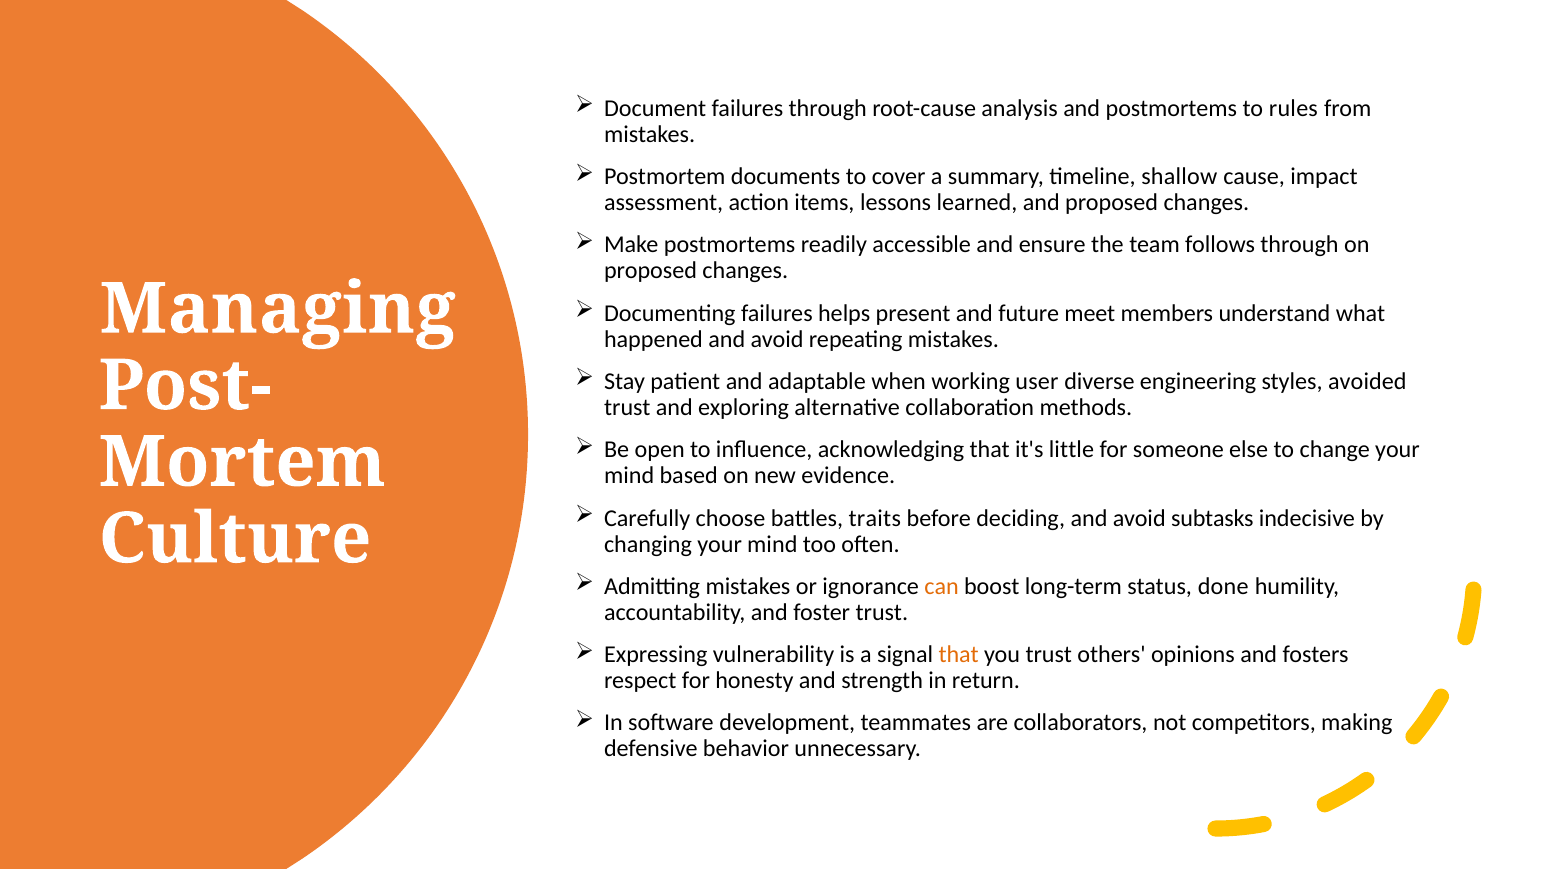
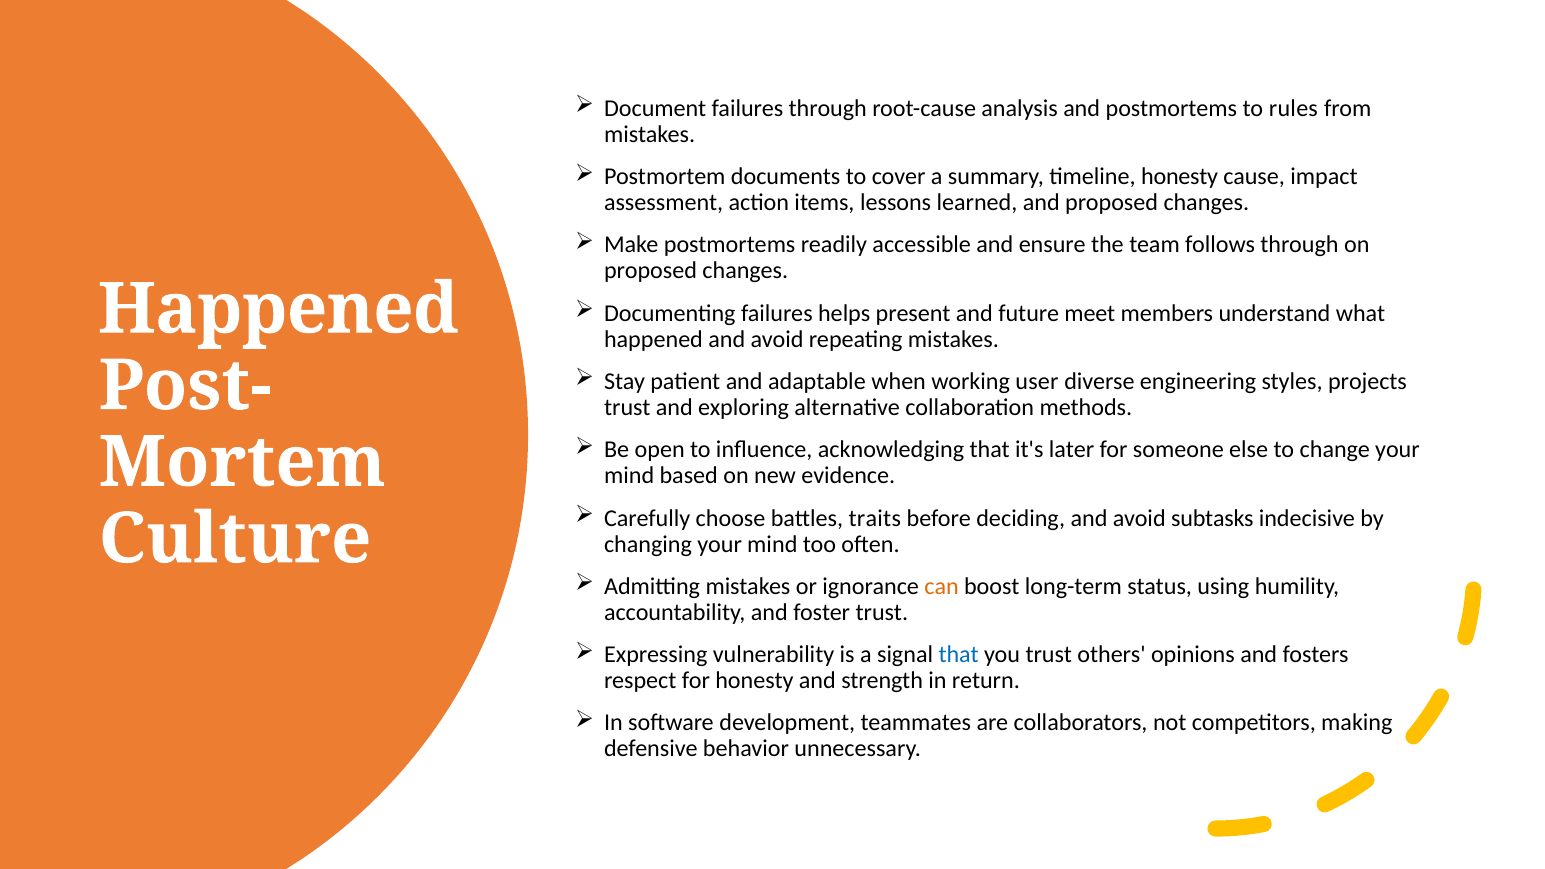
timeline shallow: shallow -> honesty (1180, 177)
Managing: Managing -> Happened (278, 309)
avoided: avoided -> projects (1367, 381)
little: little -> later (1072, 450)
done: done -> using (1223, 586)
that colour: orange -> blue (959, 655)
